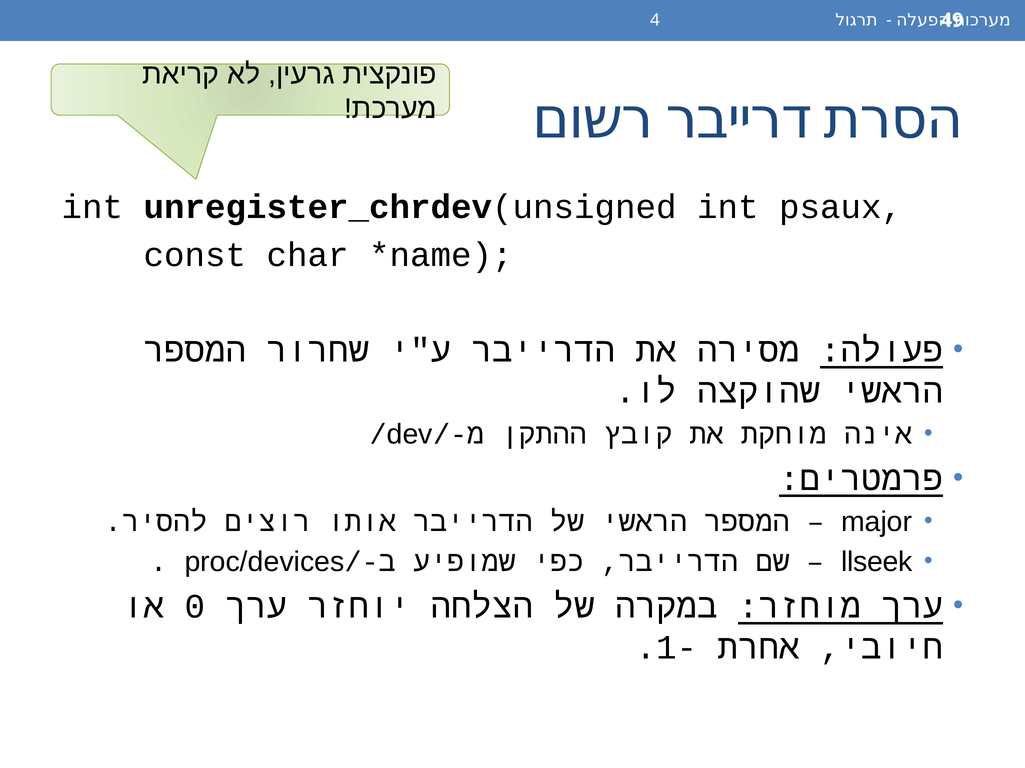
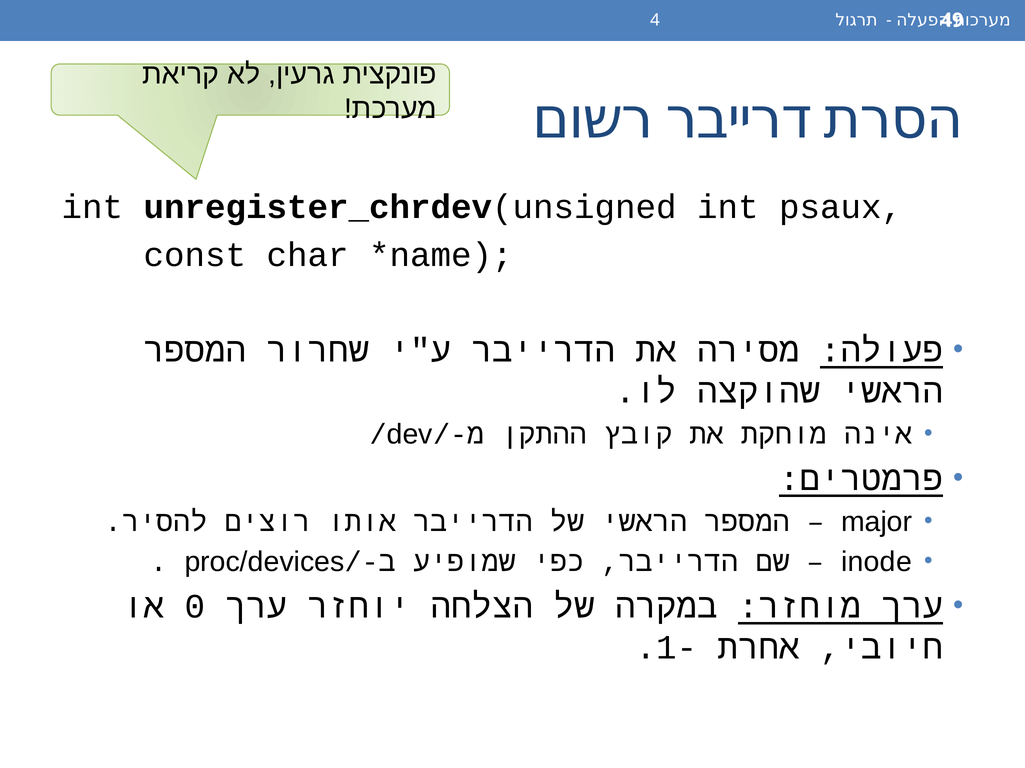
llseek: llseek -> inode (876, 562)
